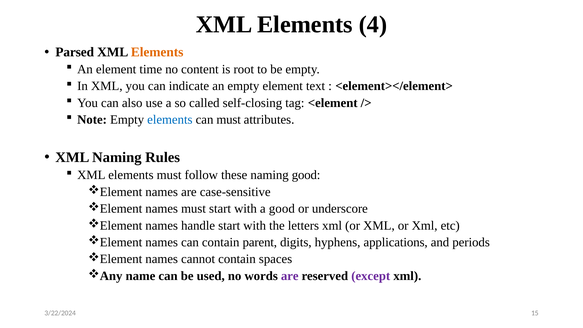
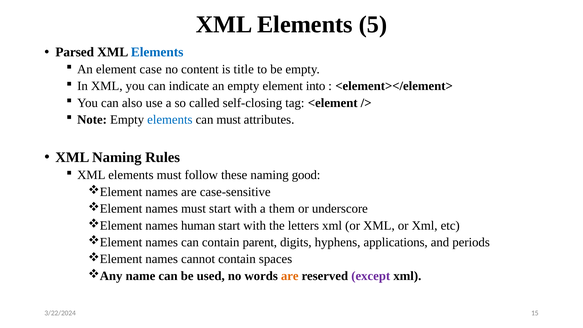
4: 4 -> 5 (373, 24)
Elements colour: orange -> blue (157, 52)
time: time -> case (151, 69)
root: root -> title (244, 69)
text: text -> into (316, 86)
a good: good -> them (282, 209)
handle: handle -> human (198, 225)
are colour: purple -> orange (290, 276)
